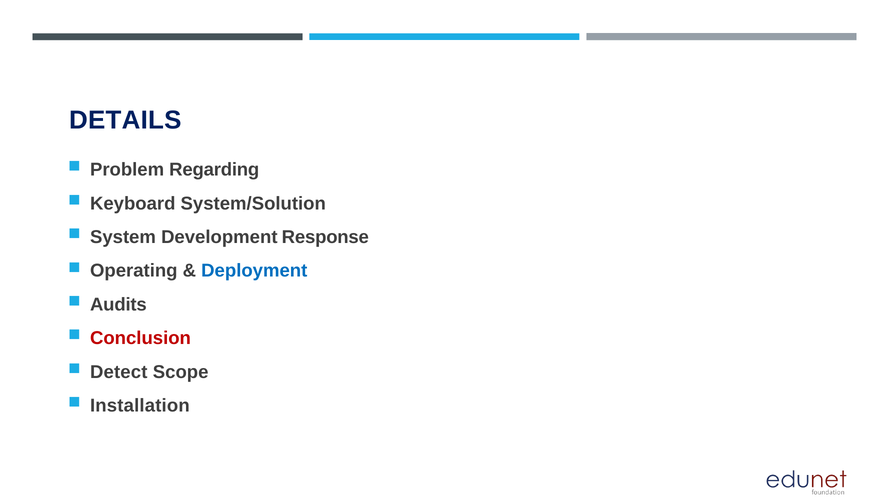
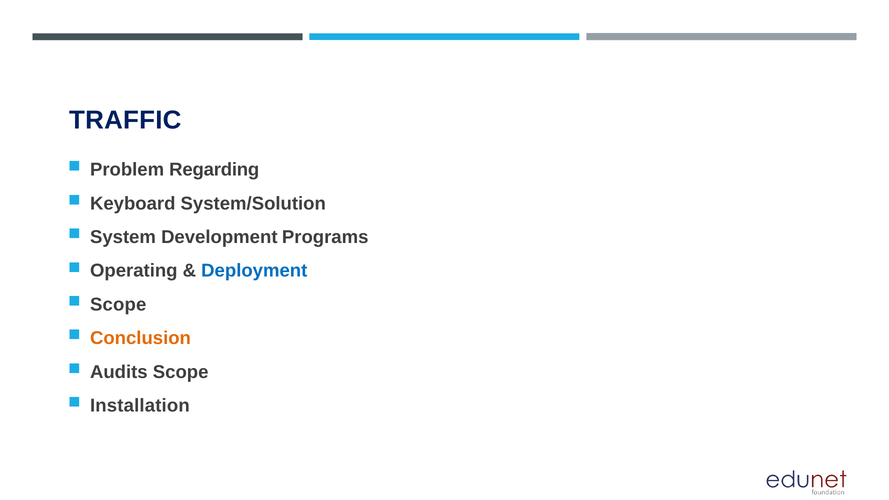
DETAILS: DETAILS -> TRAFFIC (125, 120)
Response: Response -> Programs (325, 237)
Audits: Audits -> Scope (118, 305)
Conclusion colour: red -> orange (140, 338)
Detect: Detect -> Audits (119, 372)
